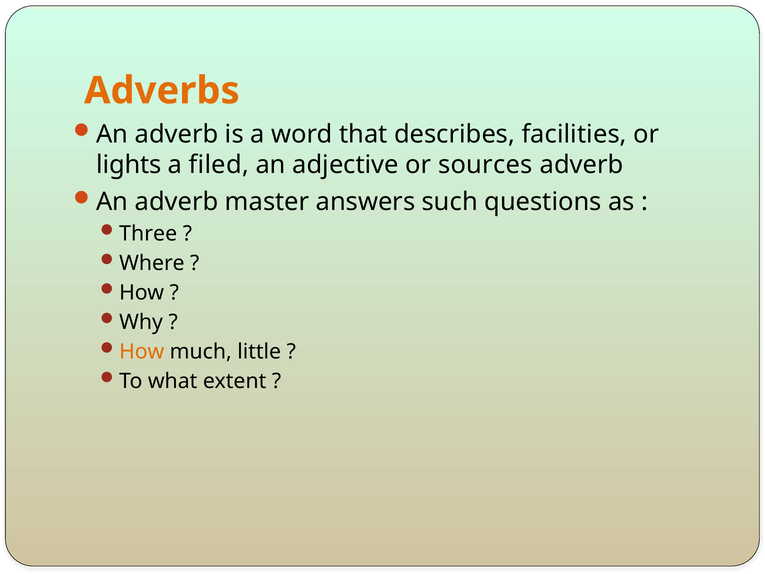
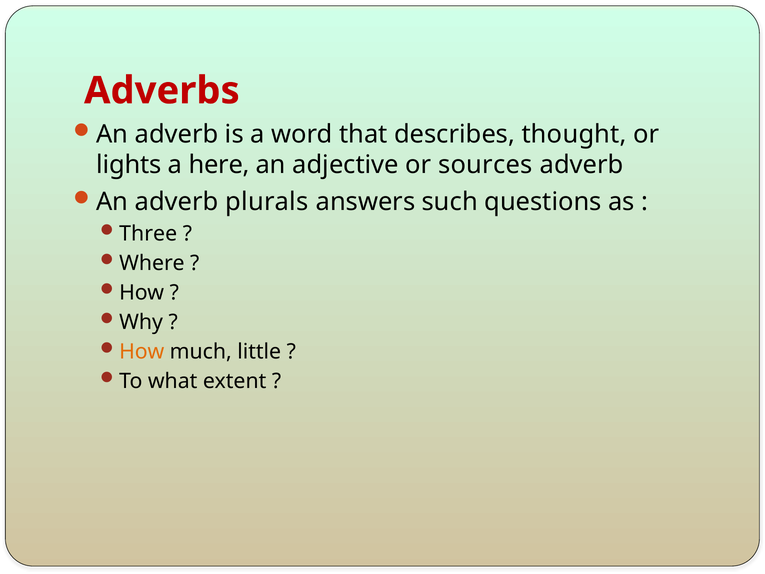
Adverbs colour: orange -> red (162, 91)
facilities: facilities -> thought (574, 134)
filed: filed -> here (219, 165)
master: master -> plurals (267, 202)
